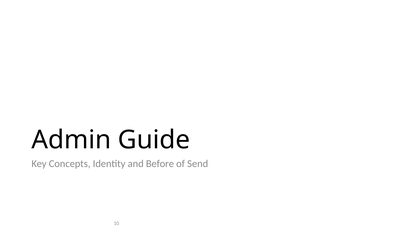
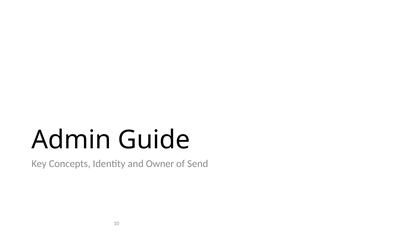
Before: Before -> Owner (160, 164)
